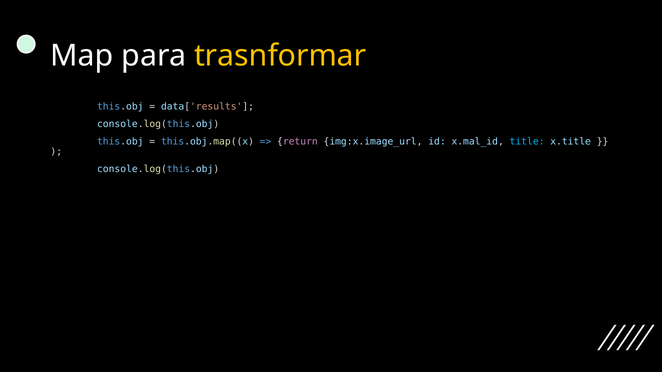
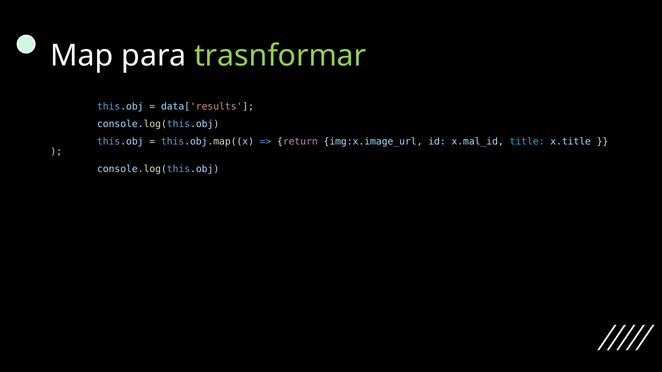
trasnformar colour: yellow -> light green (280, 56)
